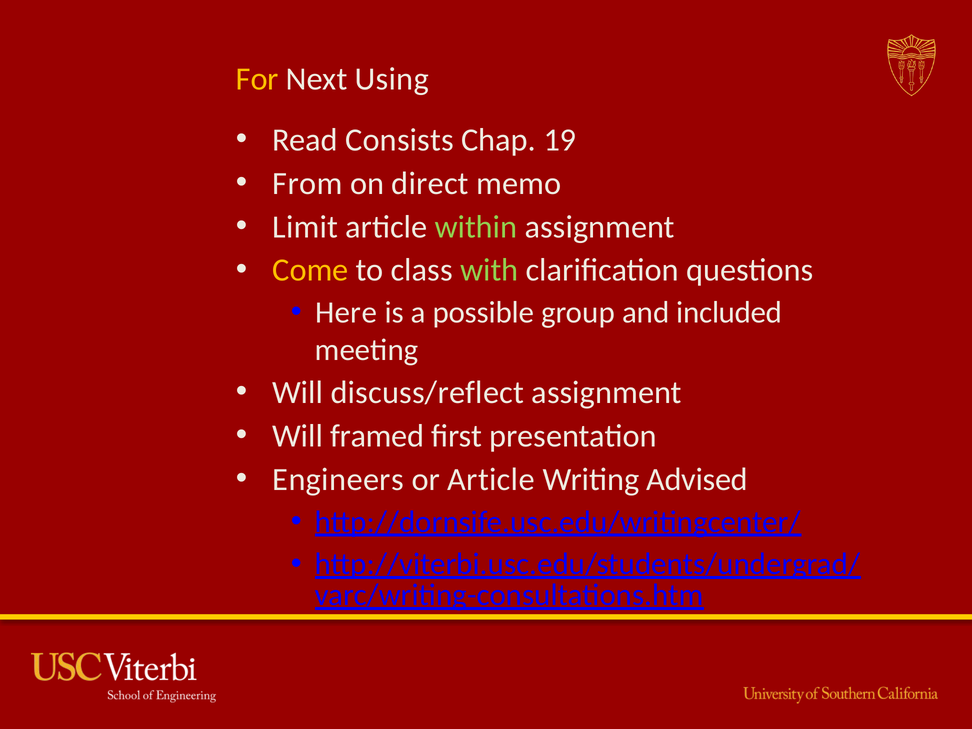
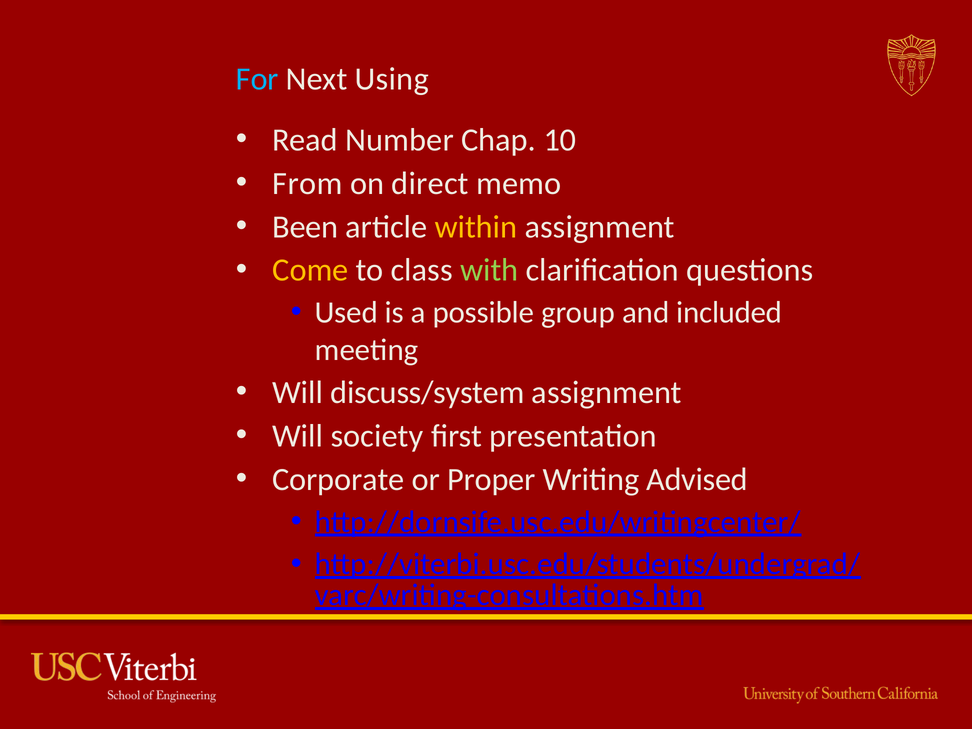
For colour: yellow -> light blue (257, 79)
Consists: Consists -> Number (400, 140)
19: 19 -> 10 (560, 140)
Limit: Limit -> Been (305, 227)
within colour: light green -> yellow (476, 227)
Here: Here -> Used (346, 313)
discuss/reflect: discuss/reflect -> discuss/system (428, 393)
framed: framed -> society (377, 436)
Engineers: Engineers -> Corporate (338, 480)
or Article: Article -> Proper (491, 480)
